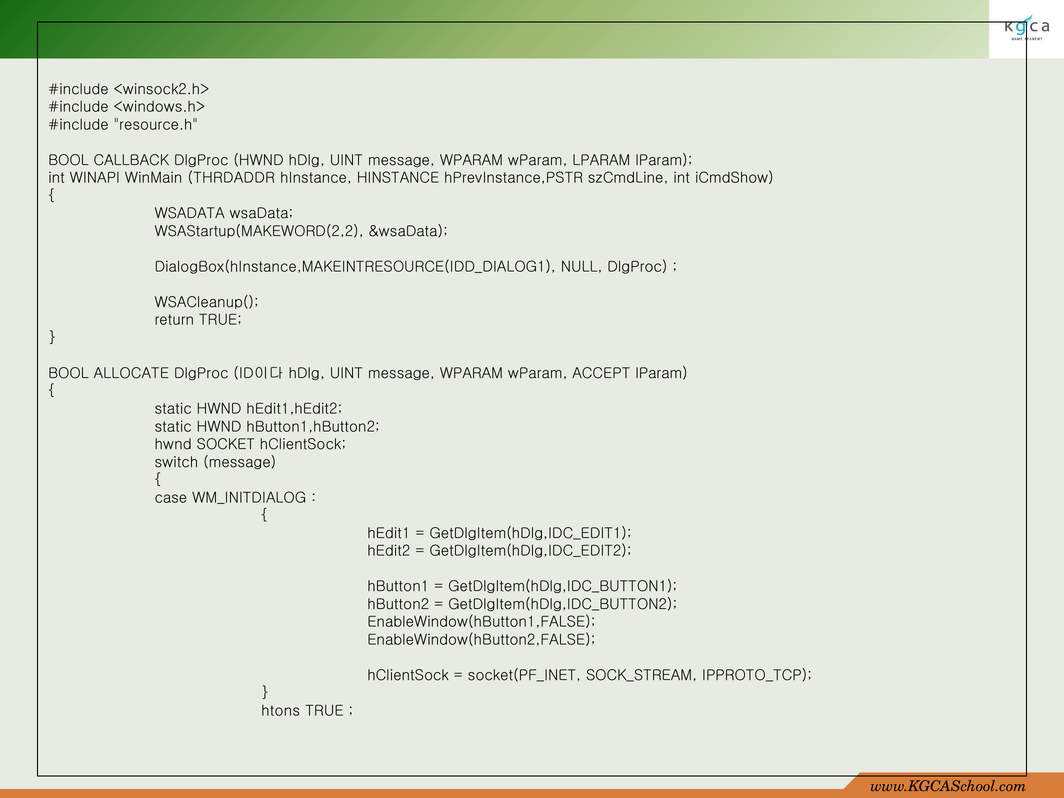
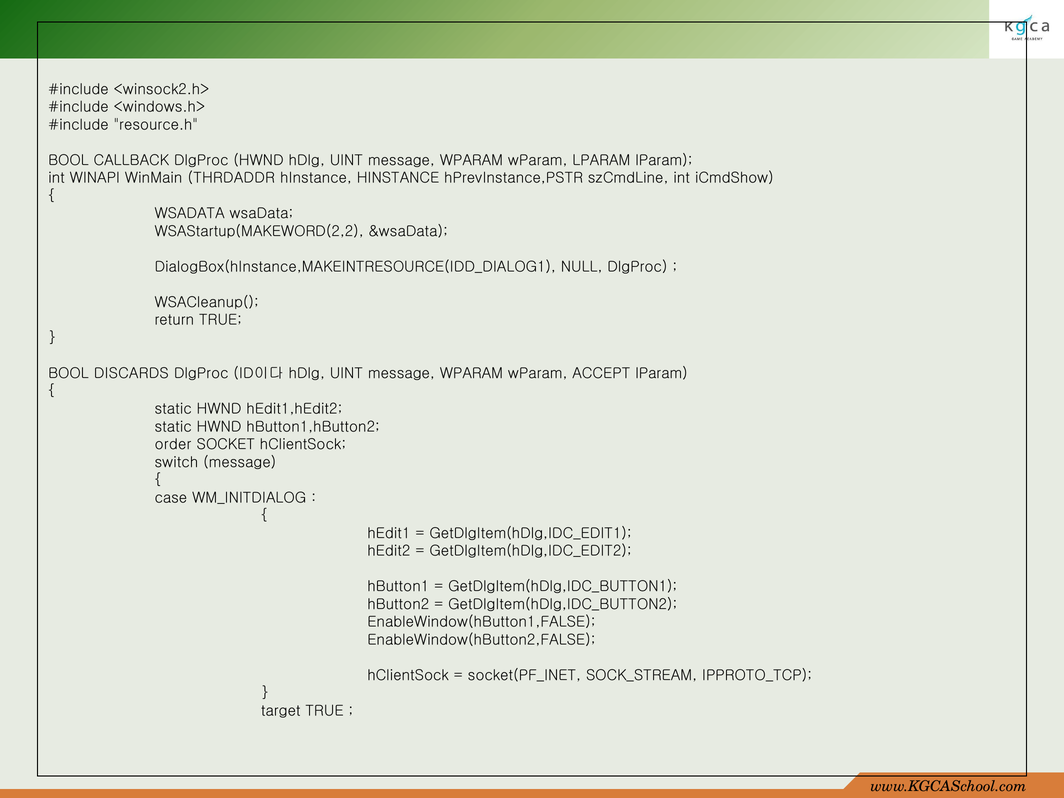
ALLOCATE: ALLOCATE -> DISCARDS (131, 373)
hwnd: hwnd -> order (173, 444)
htons: htons -> target (281, 711)
